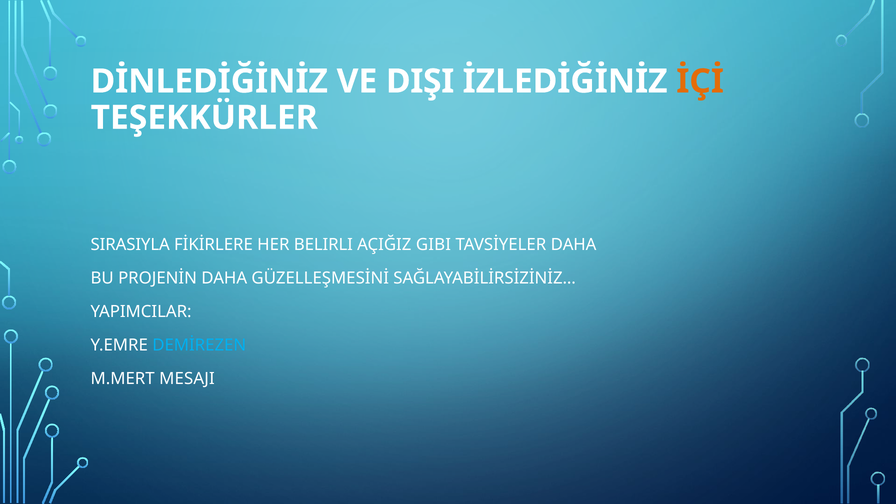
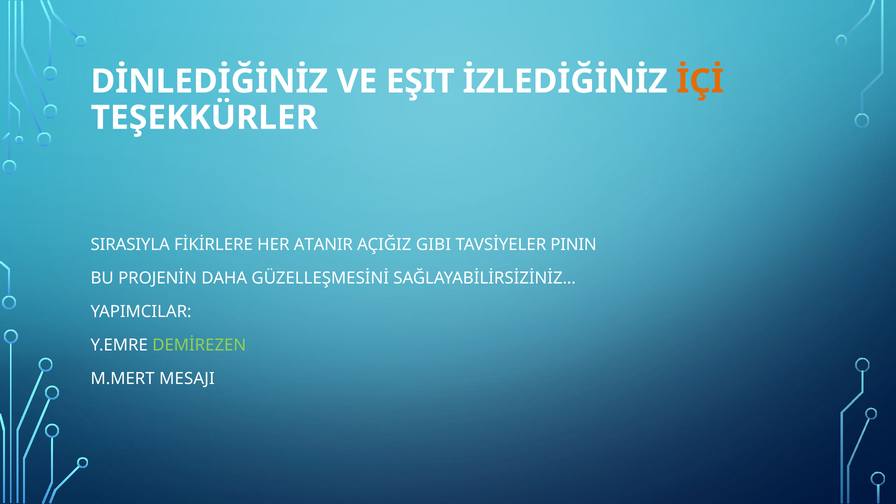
DIŞI: DIŞI -> EŞIT (420, 81)
BELIRLI: BELIRLI -> ATANIR (323, 245)
TAVSİYELER DAHA: DAHA -> PININ (574, 245)
DEMİREZEN colour: light blue -> light green (199, 345)
